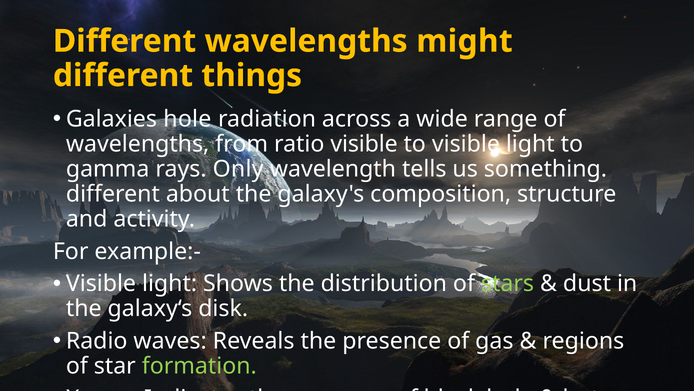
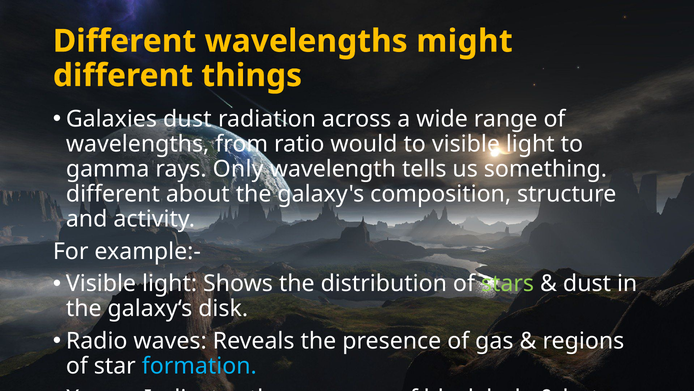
Galaxies hole: hole -> dust (187, 119)
ratio visible: visible -> would (364, 144)
formation colour: light green -> light blue (199, 366)
